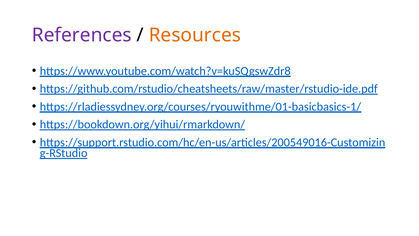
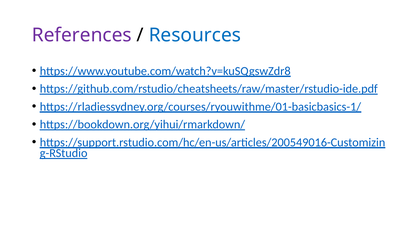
Resources colour: orange -> blue (195, 35)
